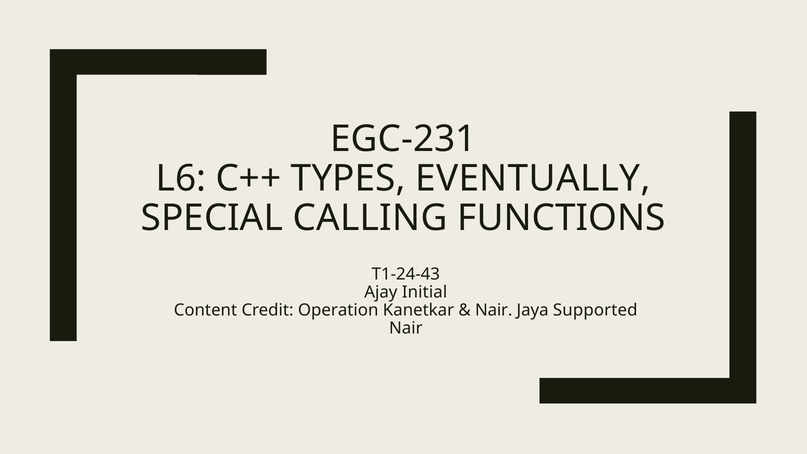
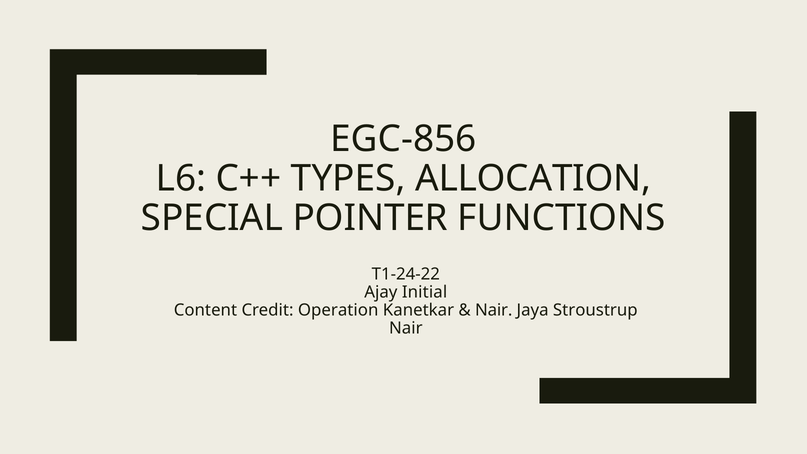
EGC-231: EGC-231 -> EGC-856 (403, 139)
EVENTUALLY: EVENTUALLY -> ALLOCATION (533, 179)
CALLING: CALLING -> POINTER (370, 218)
T1-24-43: T1-24-43 -> T1-24-22 (406, 274)
Supported: Supported -> Stroustrup (595, 310)
